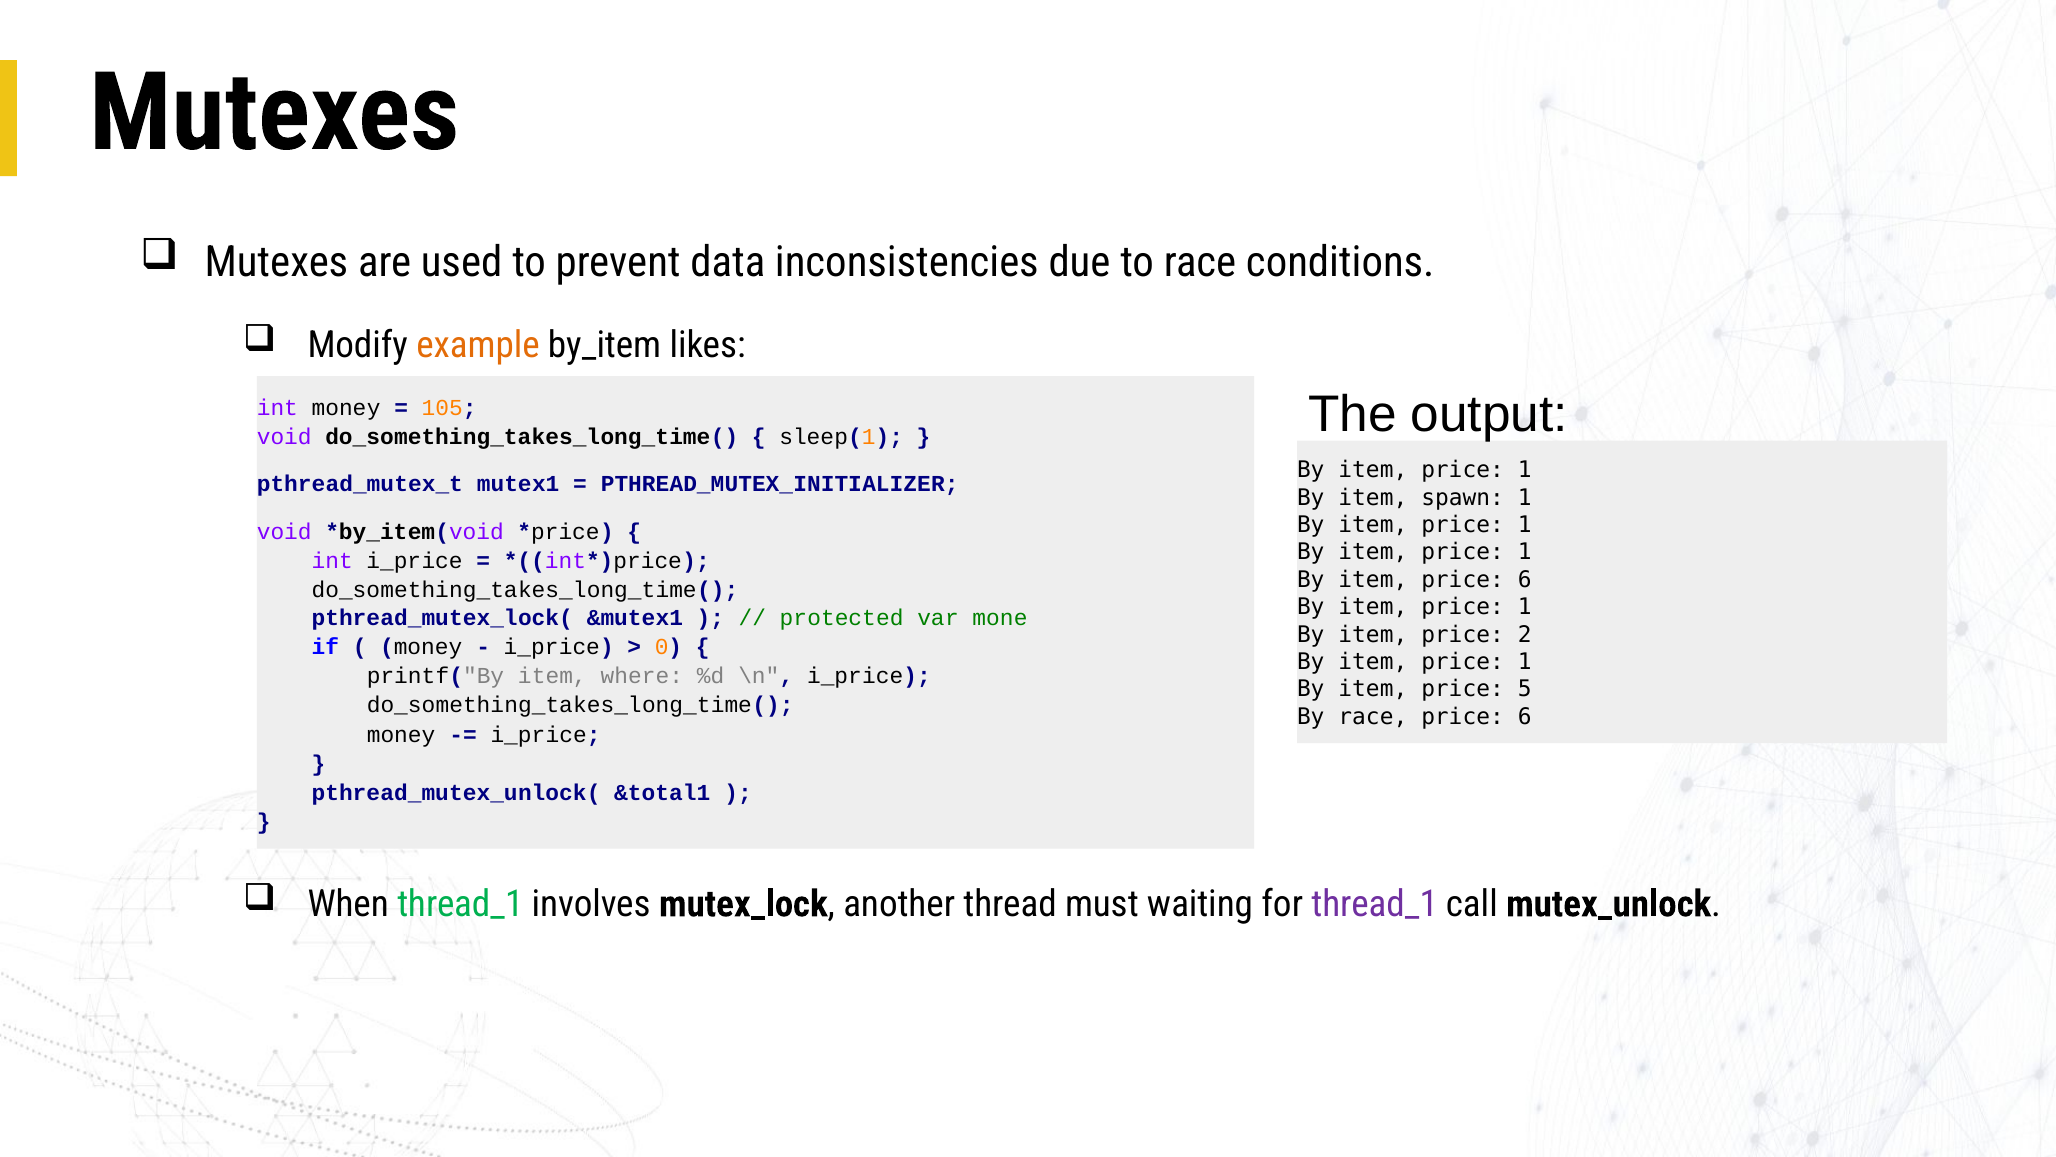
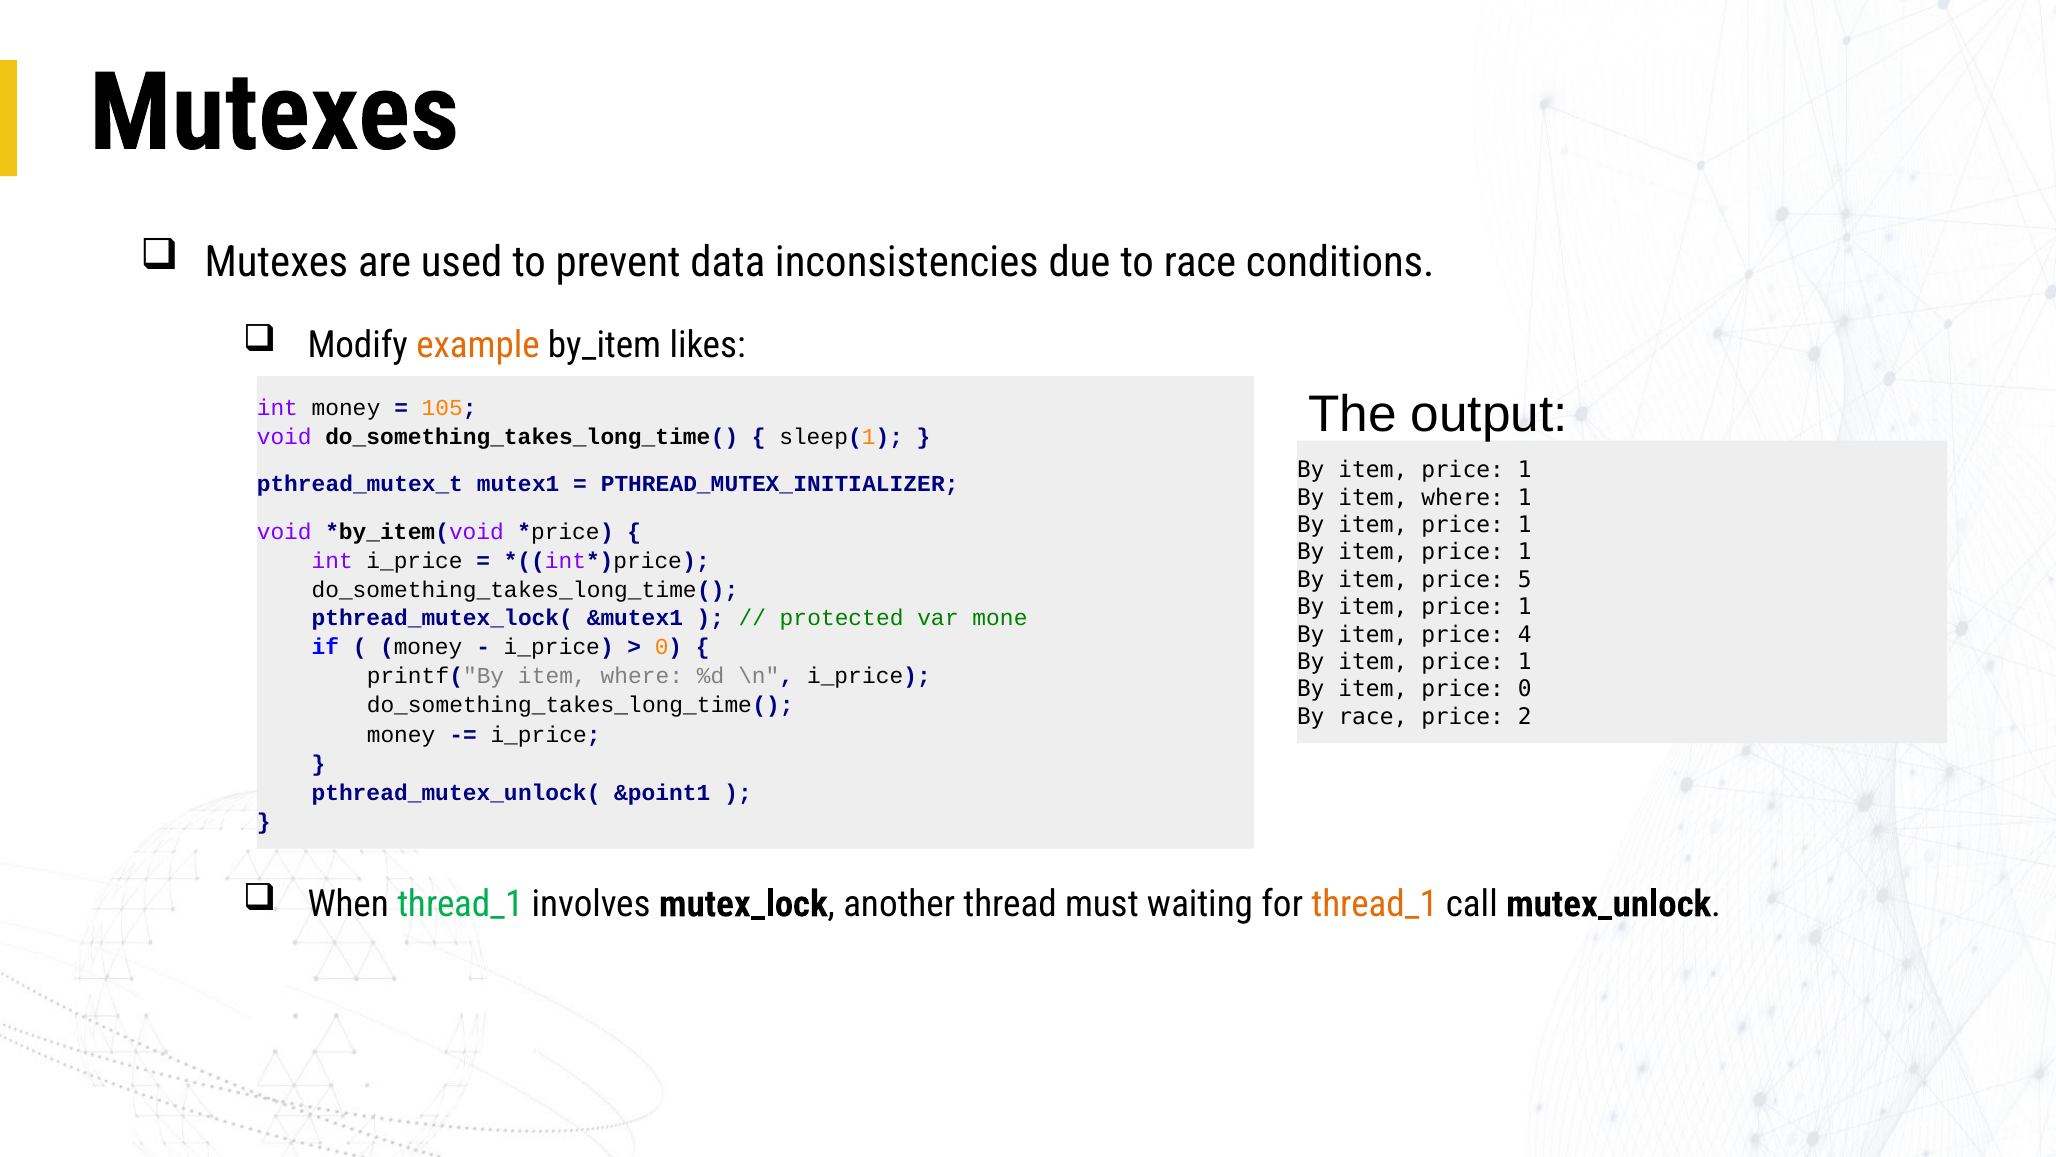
By item spawn: spawn -> where (1463, 497)
item price 6: 6 -> 5 (1525, 580)
2: 2 -> 4 (1525, 634)
price 5: 5 -> 0 (1525, 689)
6: 6 -> 2 (1525, 716)
&total1: &total1 -> &point1 (662, 793)
thread_1 colour: purple -> orange (1375, 904)
